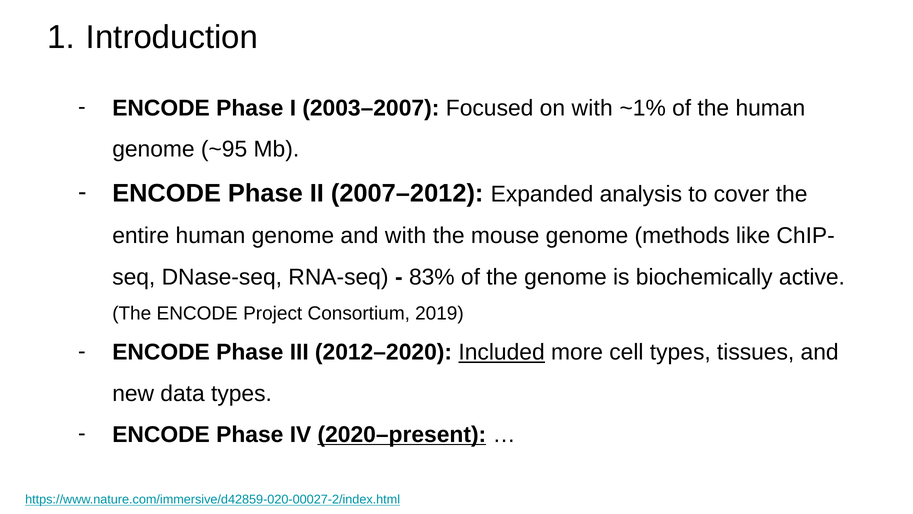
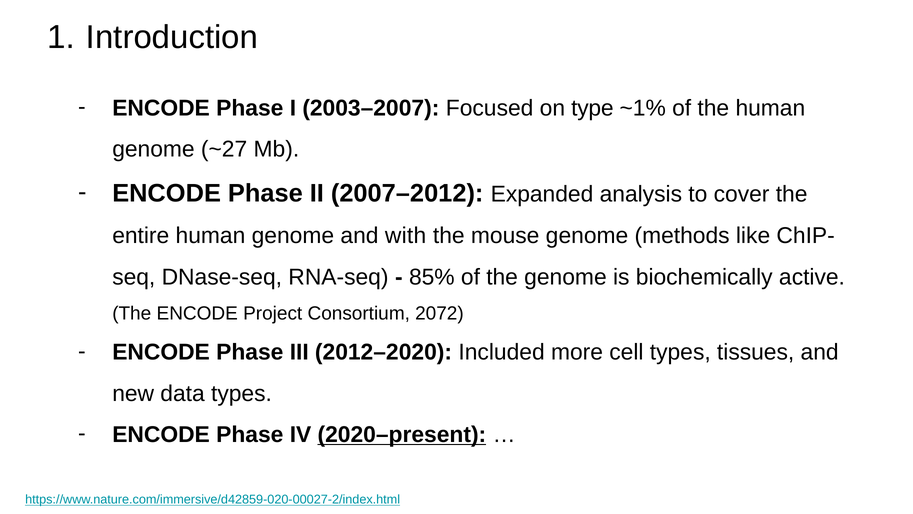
on with: with -> type (592, 108)
~95: ~95 -> ~27 (224, 149)
83%: 83% -> 85% (432, 277)
2019: 2019 -> 2072 (439, 313)
Included underline: present -> none (502, 352)
